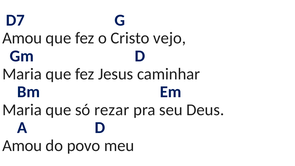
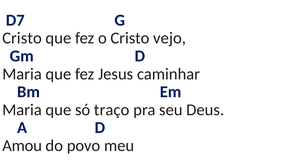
Amou: Amou -> Cristo (22, 38)
rezar: rezar -> traço (112, 110)
